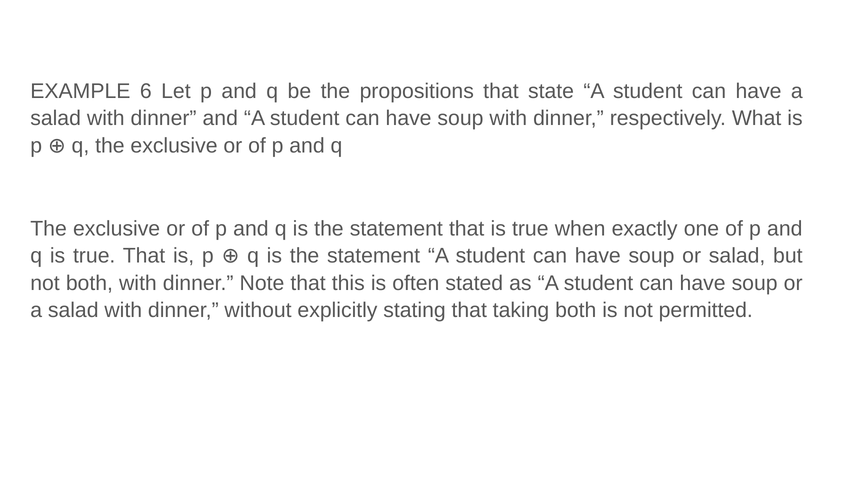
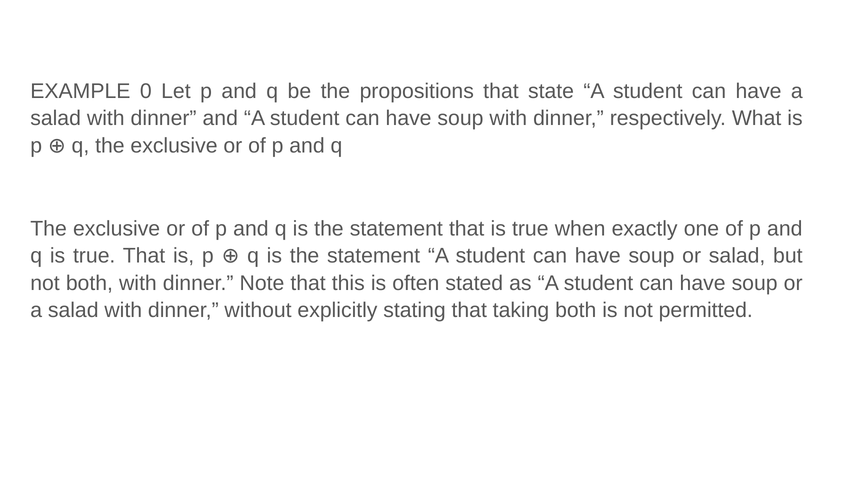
6: 6 -> 0 (146, 91)
